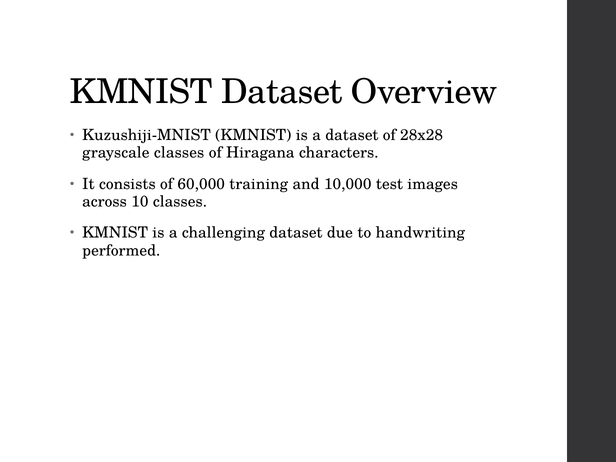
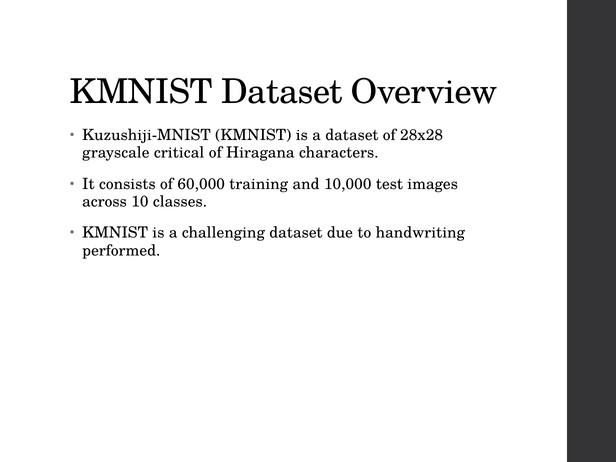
grayscale classes: classes -> critical (179, 153)
